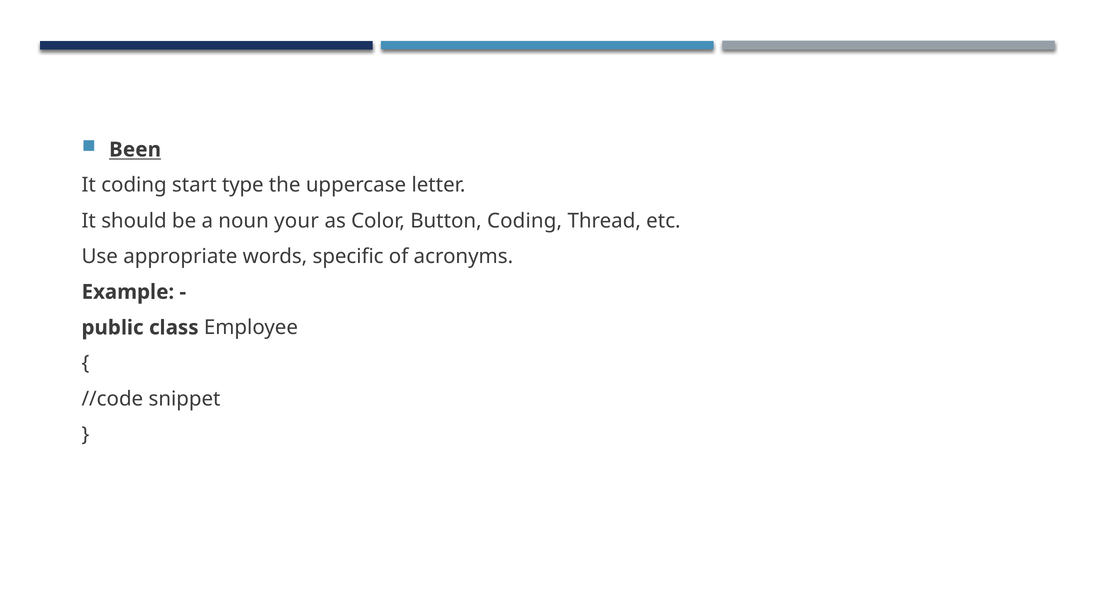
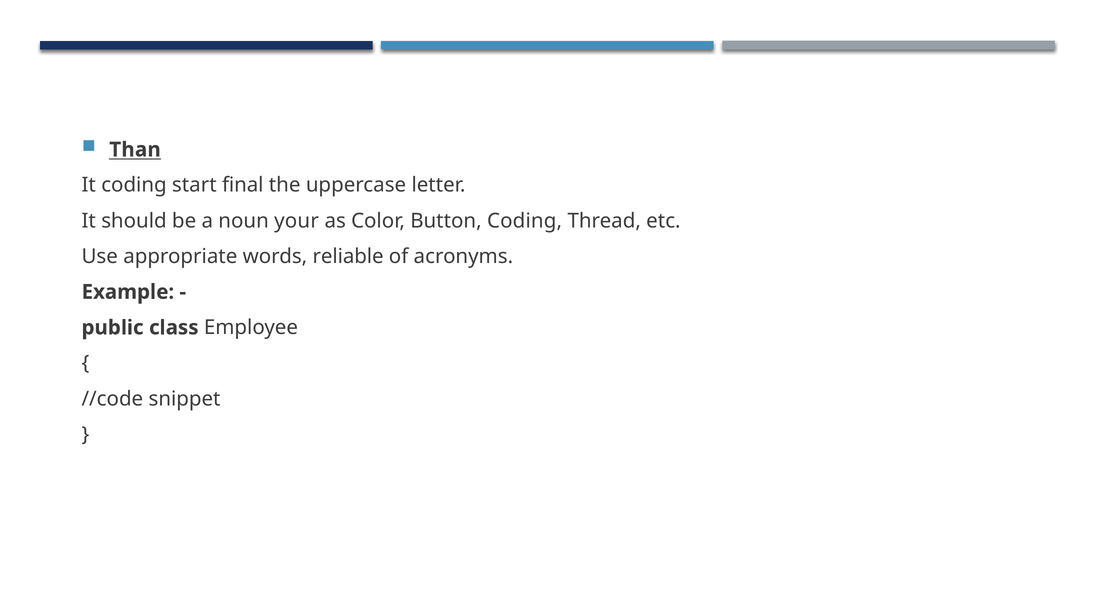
Been: Been -> Than (135, 150)
type: type -> final (243, 185)
specific: specific -> reliable (348, 256)
